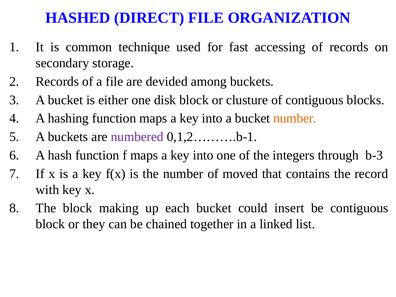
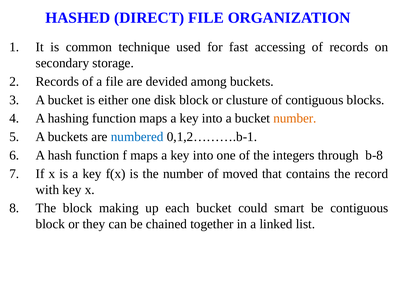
numbered colour: purple -> blue (137, 137)
b-3: b-3 -> b-8 (374, 155)
insert: insert -> smart (289, 208)
